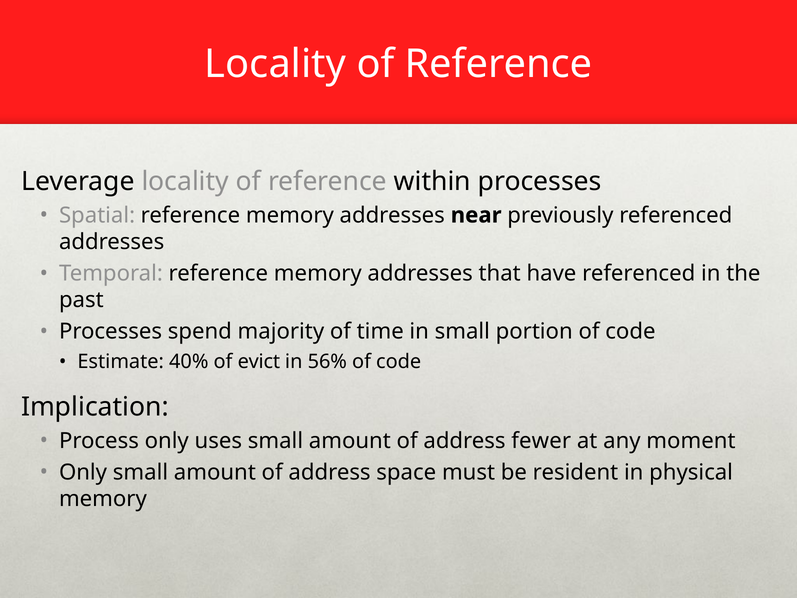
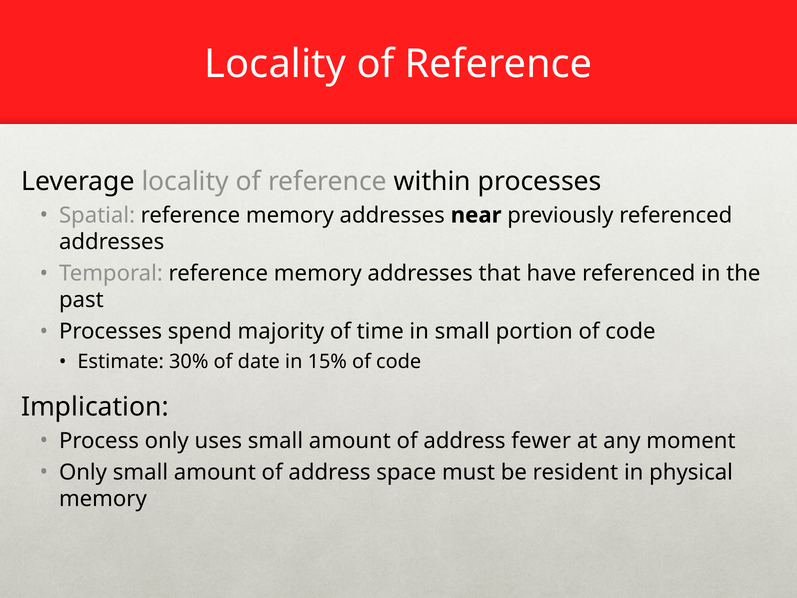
40%: 40% -> 30% (189, 362)
evict: evict -> date (259, 362)
56%: 56% -> 15% (327, 362)
